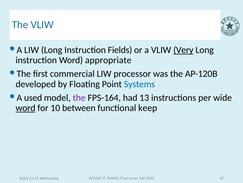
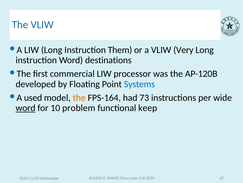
Fields: Fields -> Them (120, 50)
Very underline: present -> none (183, 50)
appropriate: appropriate -> destinations (108, 60)
the colour: purple -> orange (79, 97)
13: 13 -> 73 (144, 97)
between: between -> problem (79, 108)
